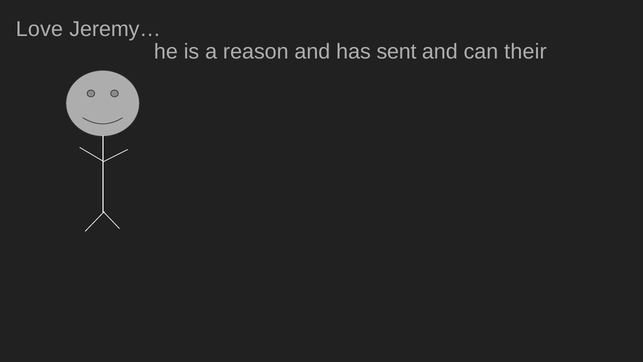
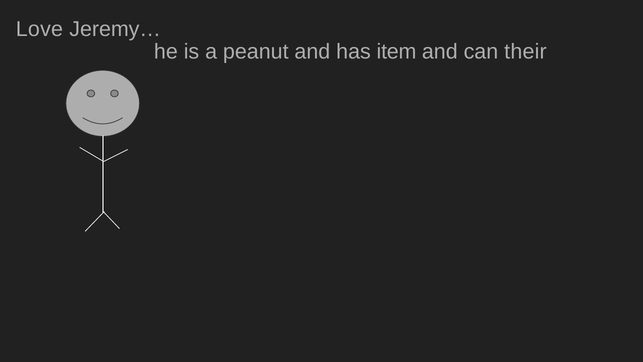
reason: reason -> peanut (256, 51)
sent: sent -> item (397, 51)
